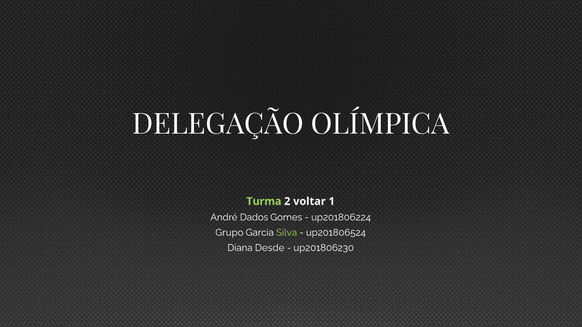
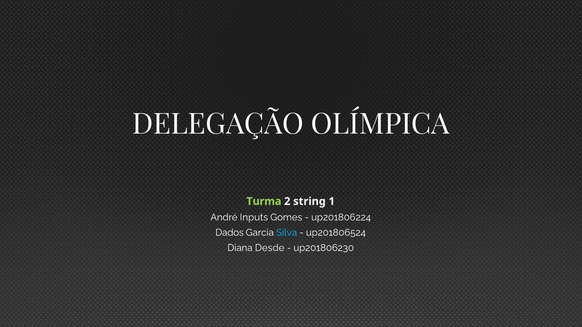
voltar: voltar -> string (309, 202)
Dados: Dados -> Inputs (254, 217)
Grupo: Grupo -> Dados (229, 233)
Silva colour: light green -> light blue (287, 233)
